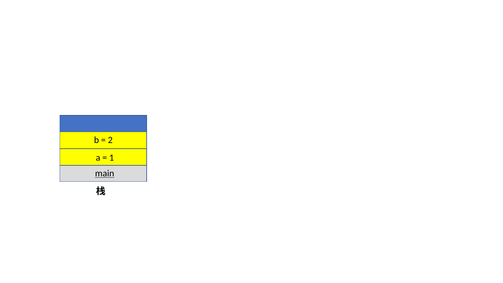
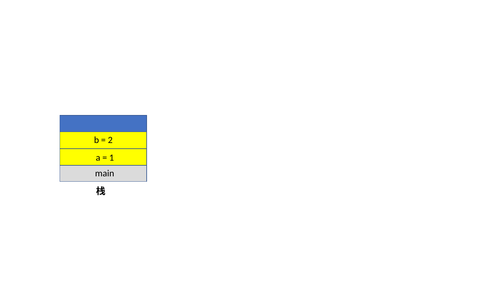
main underline: present -> none (105, 173)
